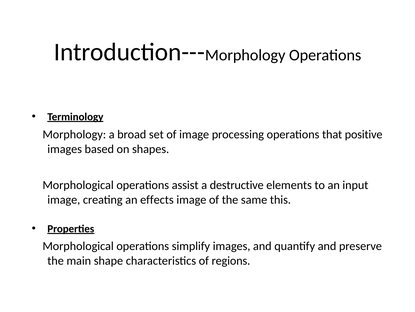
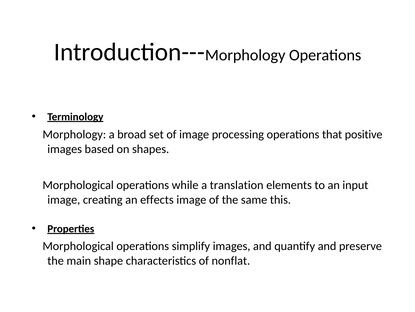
assist: assist -> while (185, 185)
destructive: destructive -> translation (237, 185)
regions: regions -> nonflat (231, 260)
